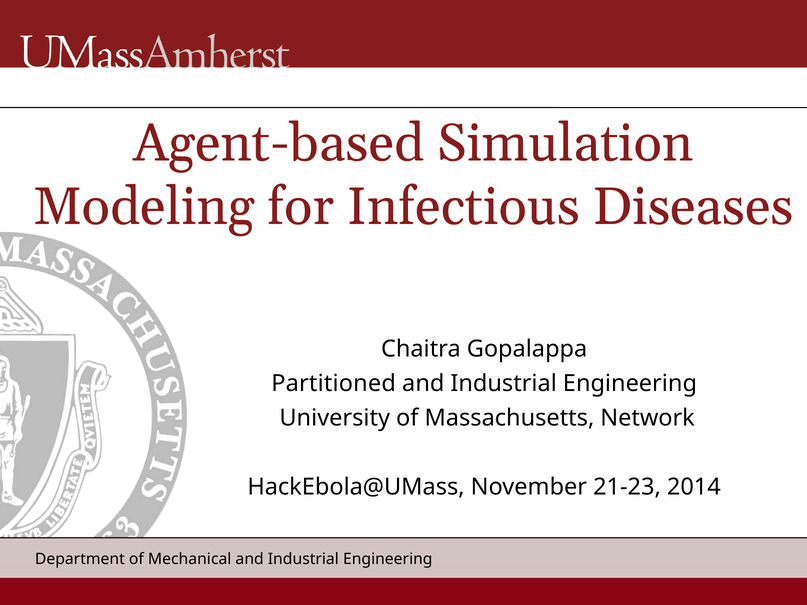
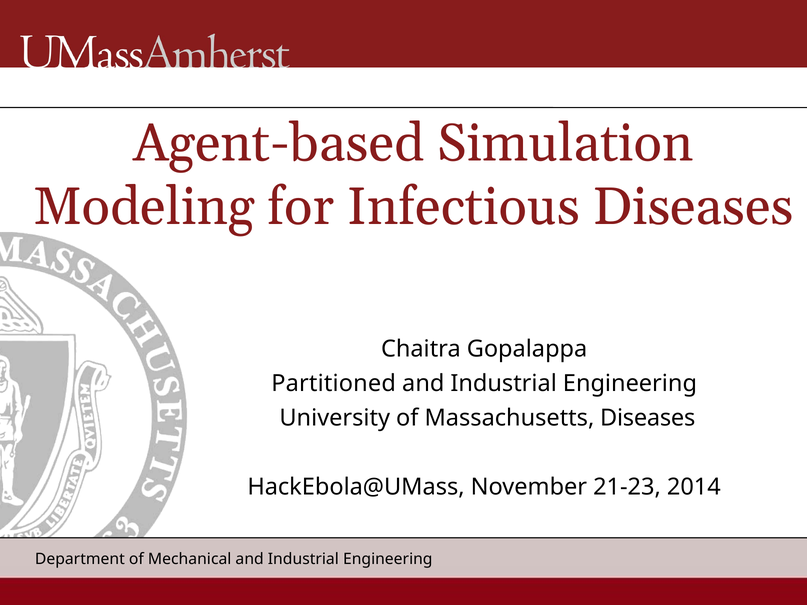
Massachusetts Network: Network -> Diseases (648, 418)
